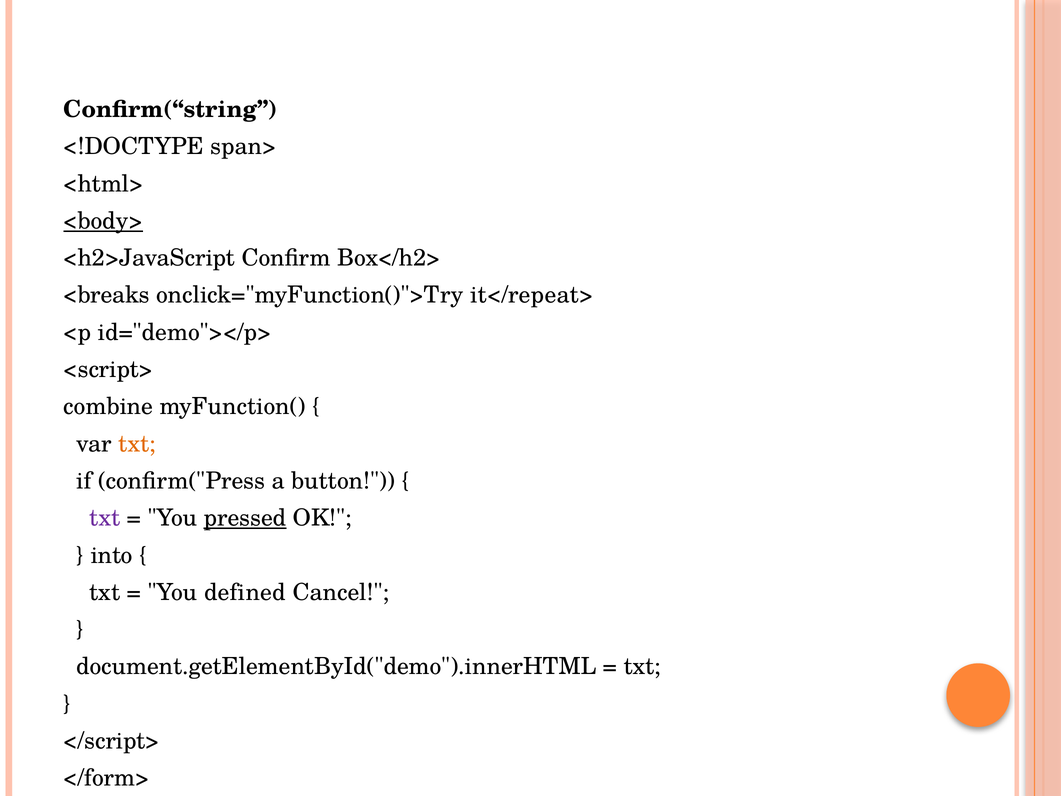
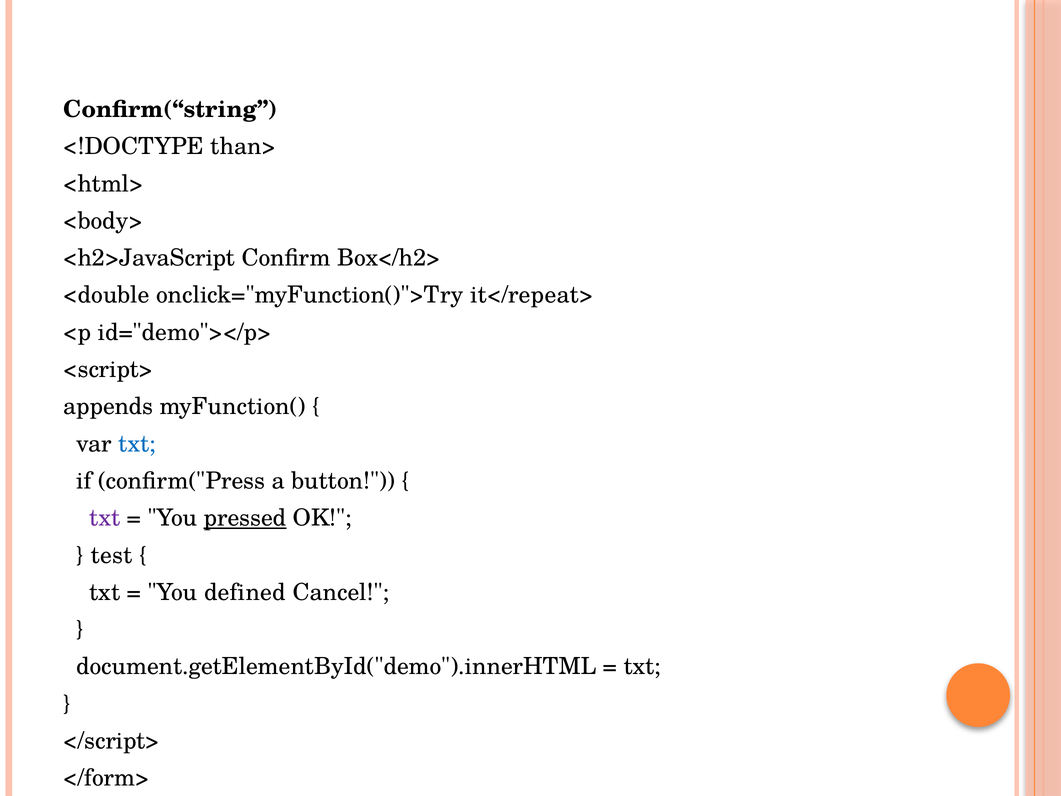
span>: span> -> than> (243, 147)
<body> underline: present -> none (103, 221)
<breaks: <breaks -> <double (107, 295)
combine: combine -> appends (108, 407)
txt colour: orange -> blue (137, 444)
into: into -> test (112, 555)
